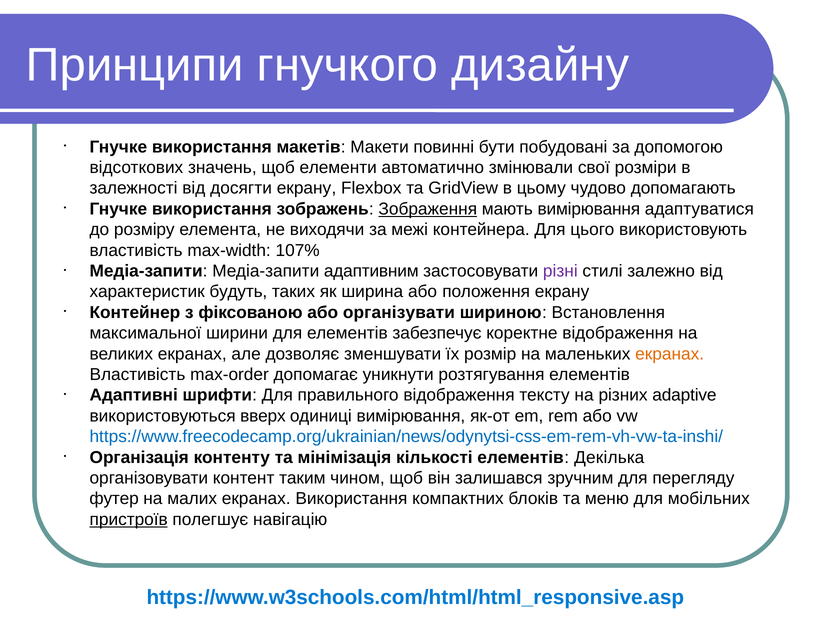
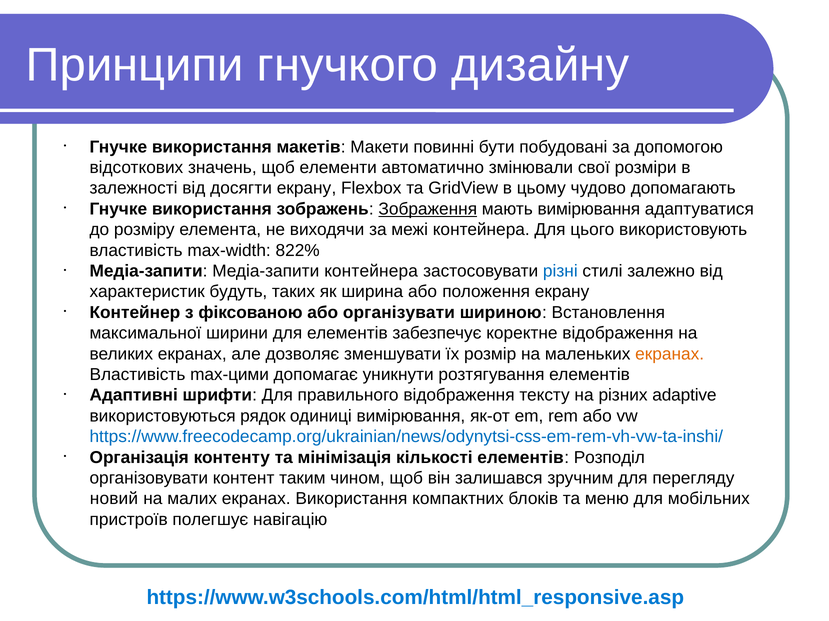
107%: 107% -> 822% (298, 251)
Медіа-запити адаптивним: адаптивним -> контейнера (371, 271)
різні colour: purple -> blue (560, 271)
max-order: max-order -> max-цими (230, 375)
вверх: вверх -> рядок (263, 417)
Декілька: Декілька -> Розподіл (609, 458)
футер: футер -> новий (114, 499)
пристроїв underline: present -> none (129, 520)
